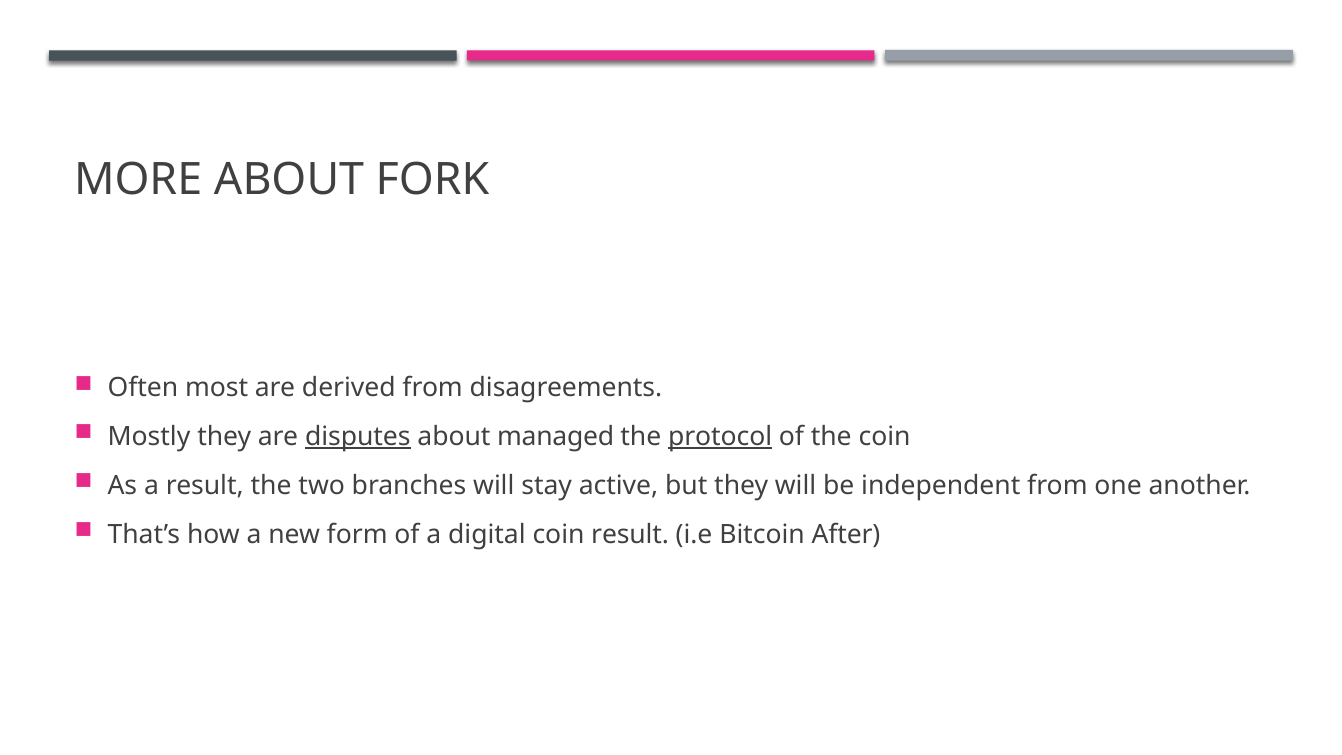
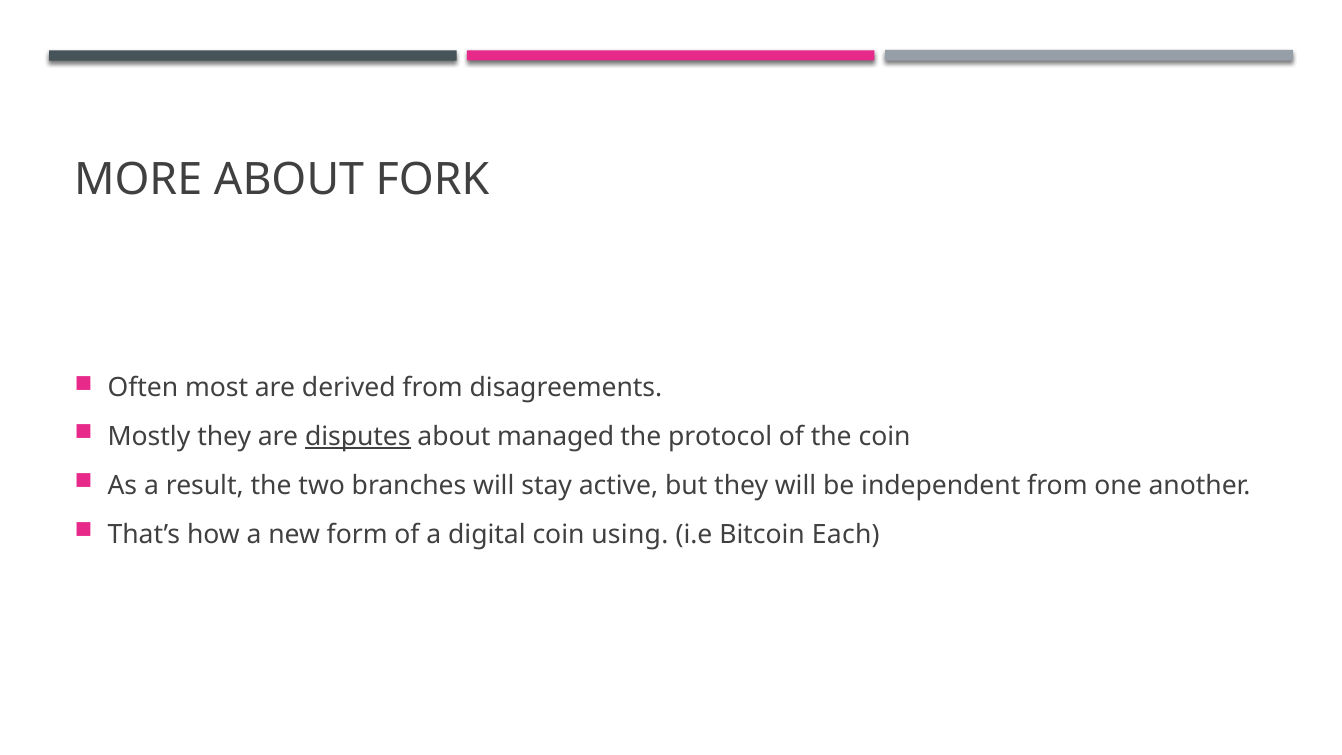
protocol underline: present -> none (720, 437)
coin result: result -> using (630, 534)
After: After -> Each (846, 534)
